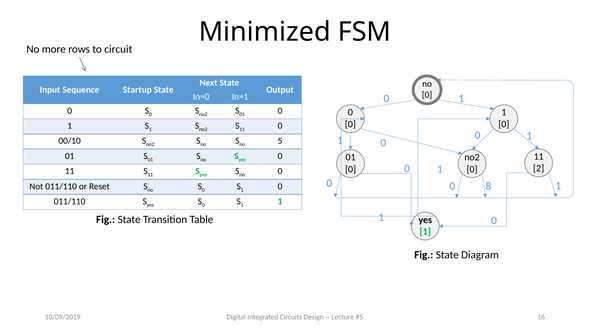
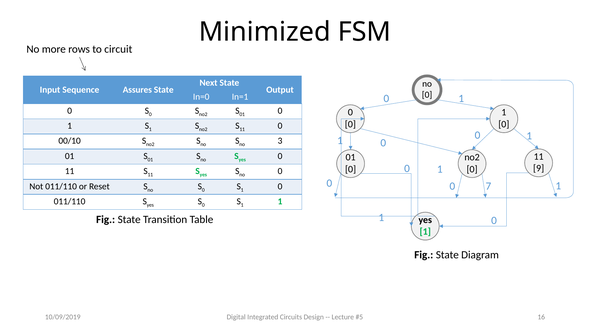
Startup: Startup -> Assures (137, 90)
5: 5 -> 3 (280, 141)
2: 2 -> 9 (539, 168)
8: 8 -> 7 (488, 186)
